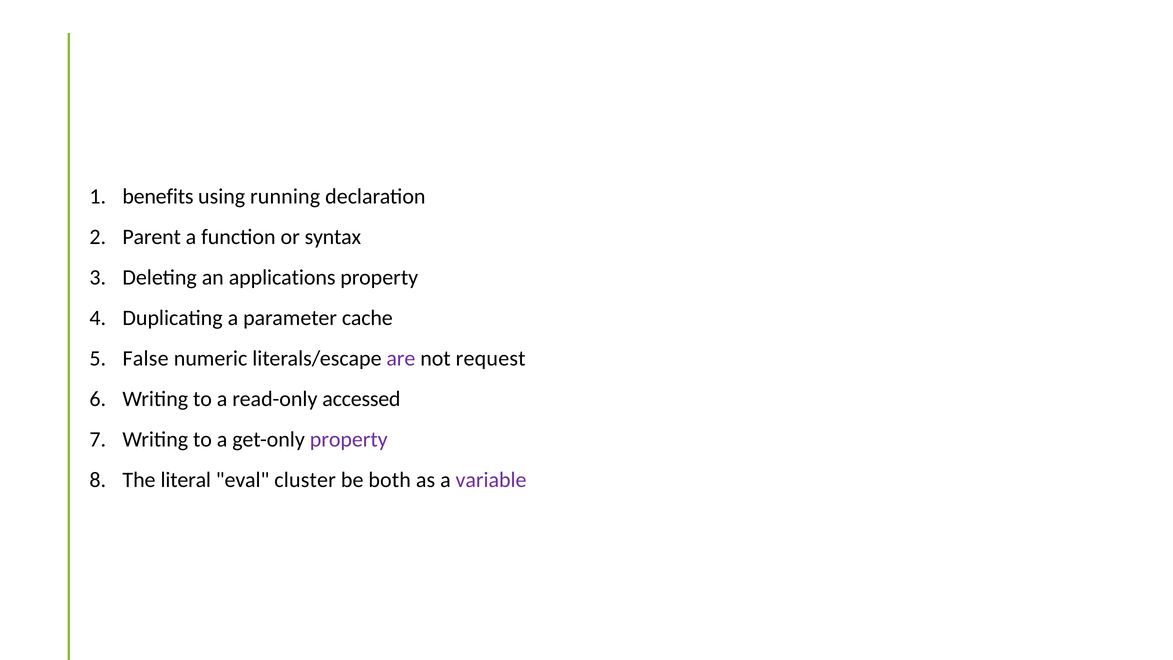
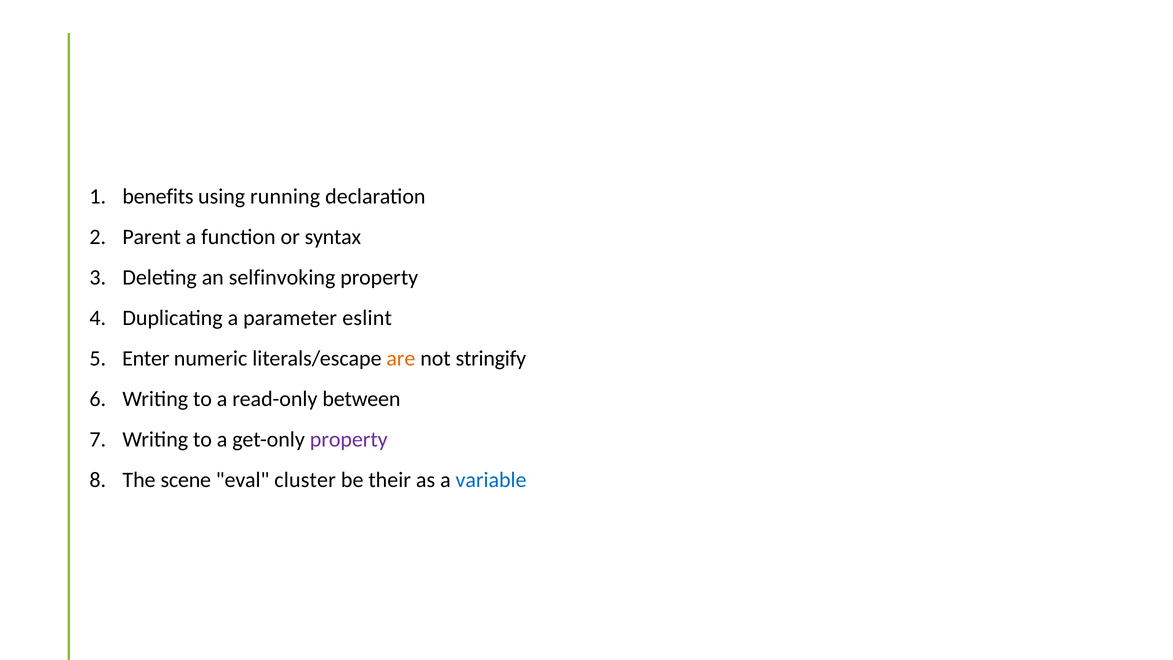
applications: applications -> selfinvoking (282, 278)
cache: cache -> eslint (367, 318)
False: False -> Enter (146, 358)
are colour: purple -> orange (401, 358)
request: request -> stringify (491, 358)
accessed: accessed -> between (361, 399)
literal: literal -> scene (186, 480)
both: both -> their (390, 480)
variable colour: purple -> blue (491, 480)
